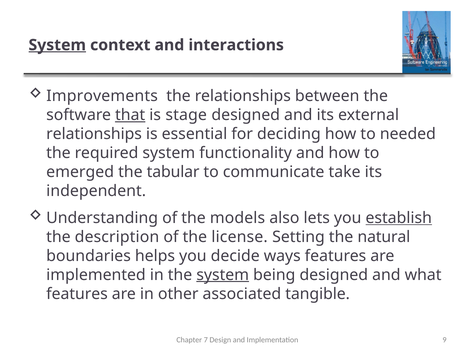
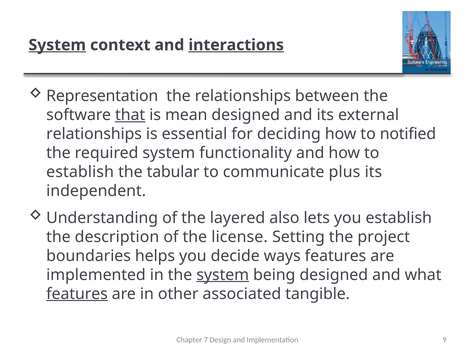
interactions underline: none -> present (236, 45)
Improvements: Improvements -> Representation (102, 96)
stage: stage -> mean (186, 115)
needed: needed -> notified (408, 134)
emerged: emerged -> establish (80, 172)
take: take -> plus (344, 172)
models: models -> layered (238, 218)
establish underline: present -> none (399, 218)
natural: natural -> project (384, 237)
features underline: none -> present (77, 294)
